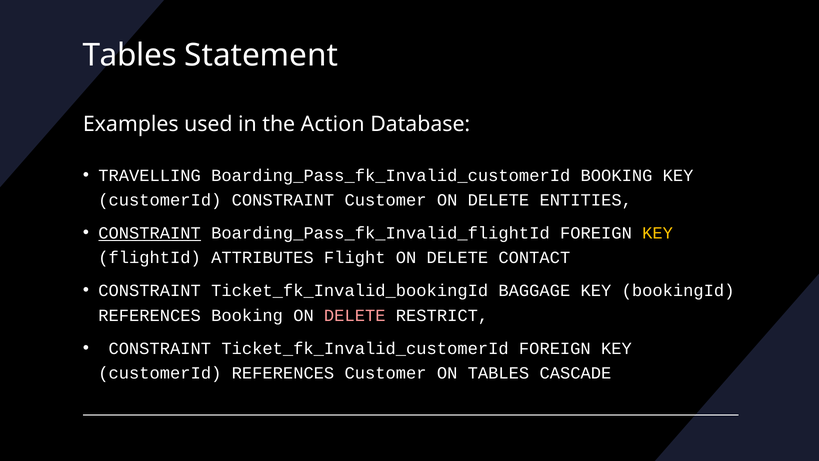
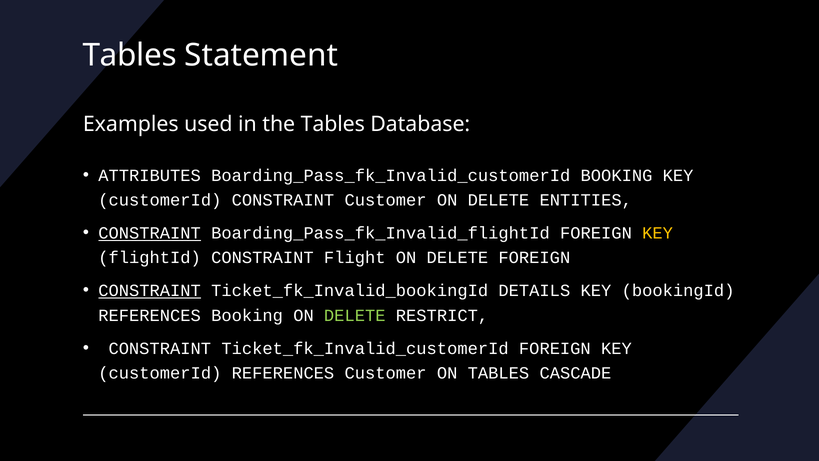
the Action: Action -> Tables (333, 124)
TRAVELLING: TRAVELLING -> ATTRIBUTES (150, 175)
flightId ATTRIBUTES: ATTRIBUTES -> CONSTRAINT (262, 257)
DELETE CONTACT: CONTACT -> FOREIGN (534, 257)
CONSTRAINT underline: none -> present (150, 291)
BAGGAGE: BAGGAGE -> DETAILS (534, 291)
DELETE colour: pink -> light green (355, 315)
